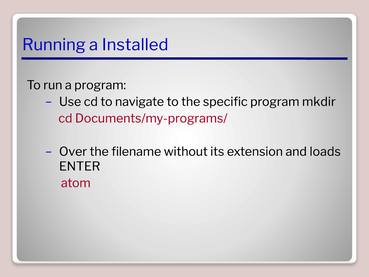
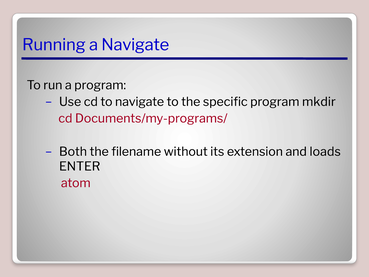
a Installed: Installed -> Navigate (135, 45)
Over: Over -> Both (73, 152)
